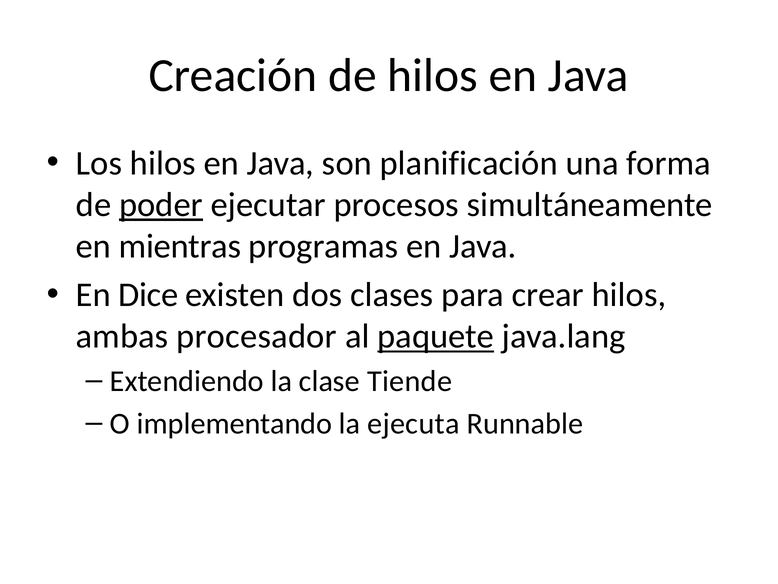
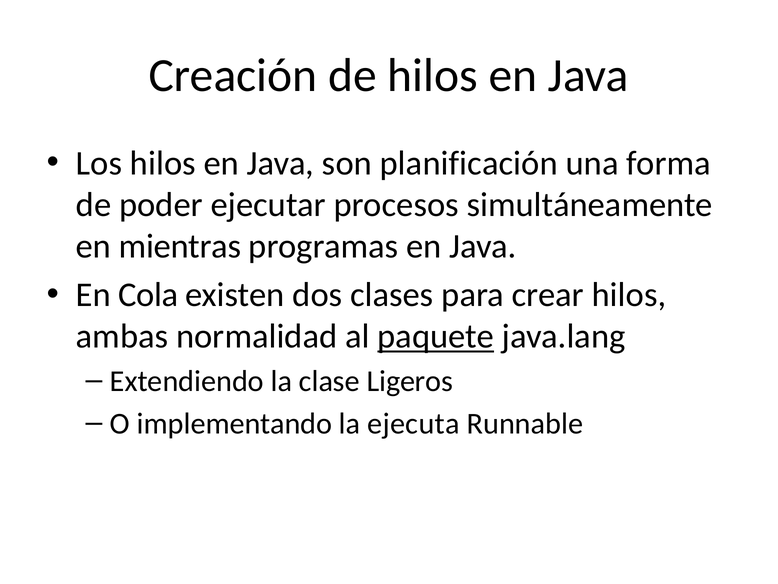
poder underline: present -> none (161, 205)
Dice: Dice -> Cola (148, 295)
procesador: procesador -> normalidad (257, 336)
Tiende: Tiende -> Ligeros (410, 381)
